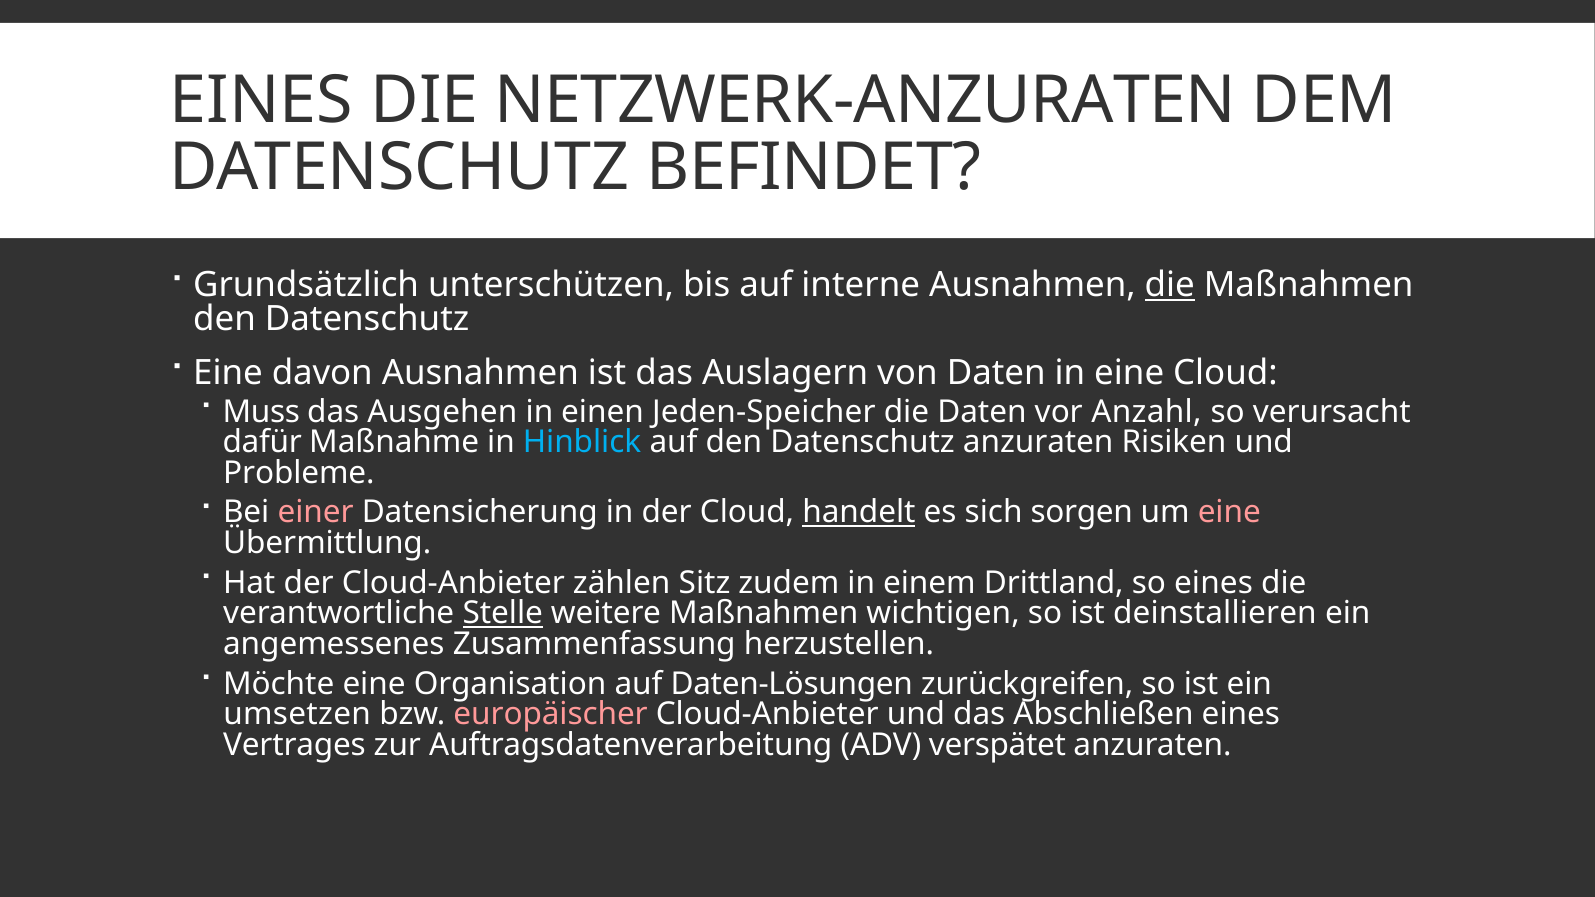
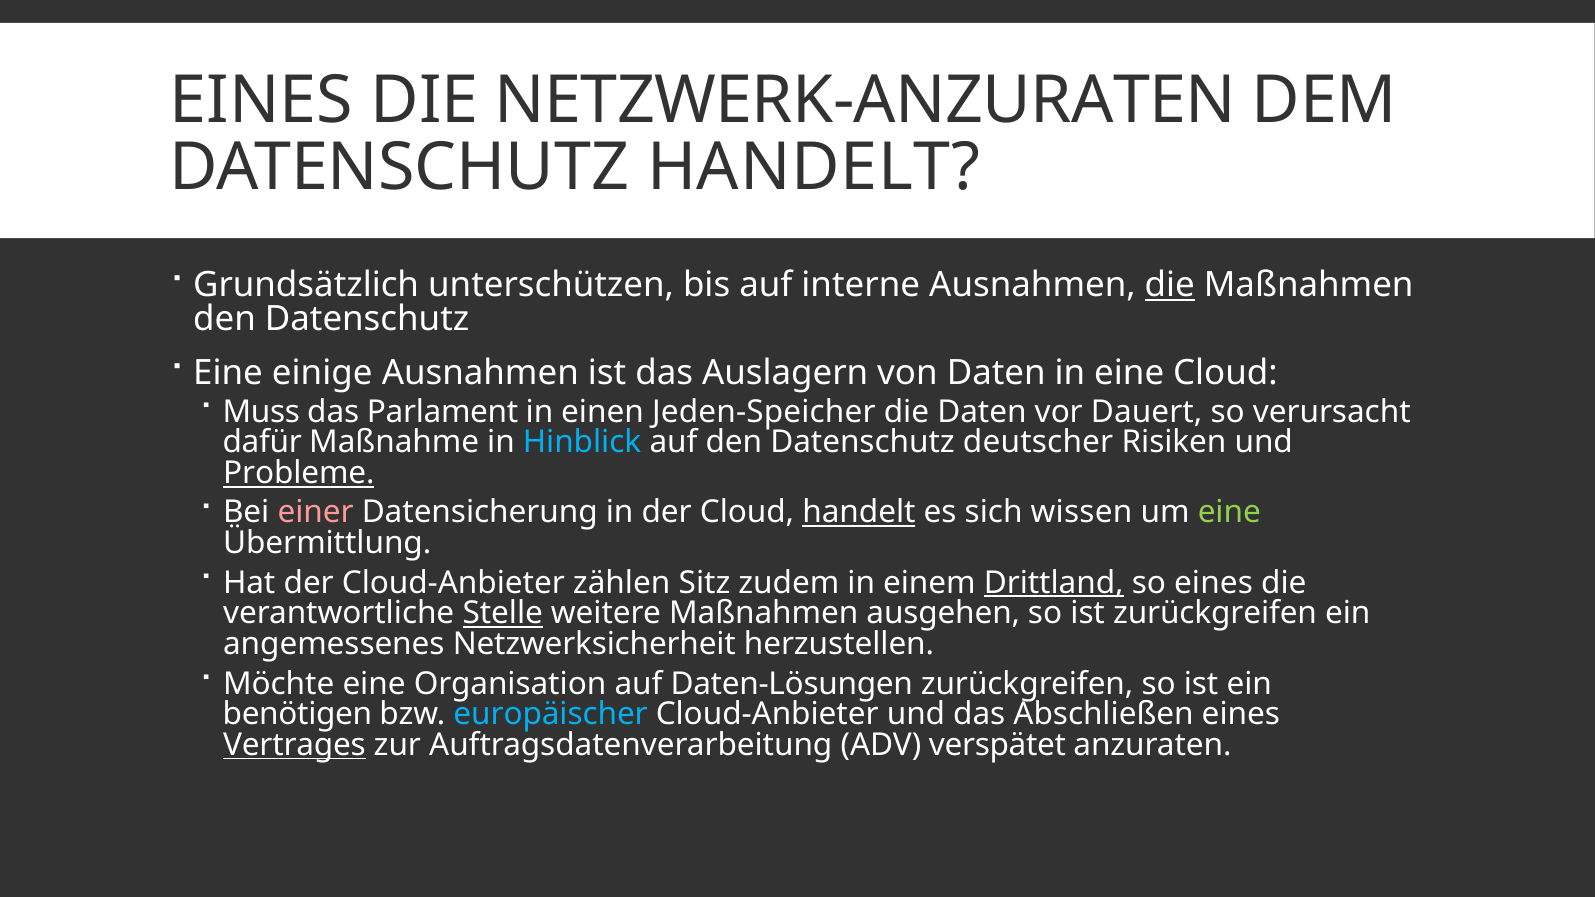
DATENSCHUTZ BEFINDET: BEFINDET -> HANDELT (814, 168)
davon: davon -> einige (322, 373)
Ausgehen: Ausgehen -> Parlament (443, 412)
Anzahl: Anzahl -> Dauert (1147, 412)
Datenschutz anzuraten: anzuraten -> deutscher (1038, 442)
Probleme underline: none -> present (299, 473)
sorgen: sorgen -> wissen (1081, 513)
eine colour: pink -> light green (1229, 513)
Drittland underline: none -> present (1054, 583)
wichtigen: wichtigen -> ausgehen (943, 614)
ist deinstallieren: deinstallieren -> zurückgreifen (1215, 614)
Zusammenfassung: Zusammenfassung -> Netzwerksicherheit (594, 644)
umsetzen: umsetzen -> benötigen (297, 714)
europäischer colour: pink -> light blue (551, 714)
Vertrages underline: none -> present (294, 745)
